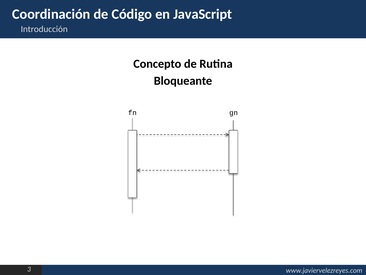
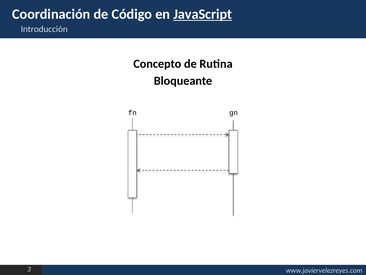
JavaScript underline: none -> present (203, 14)
